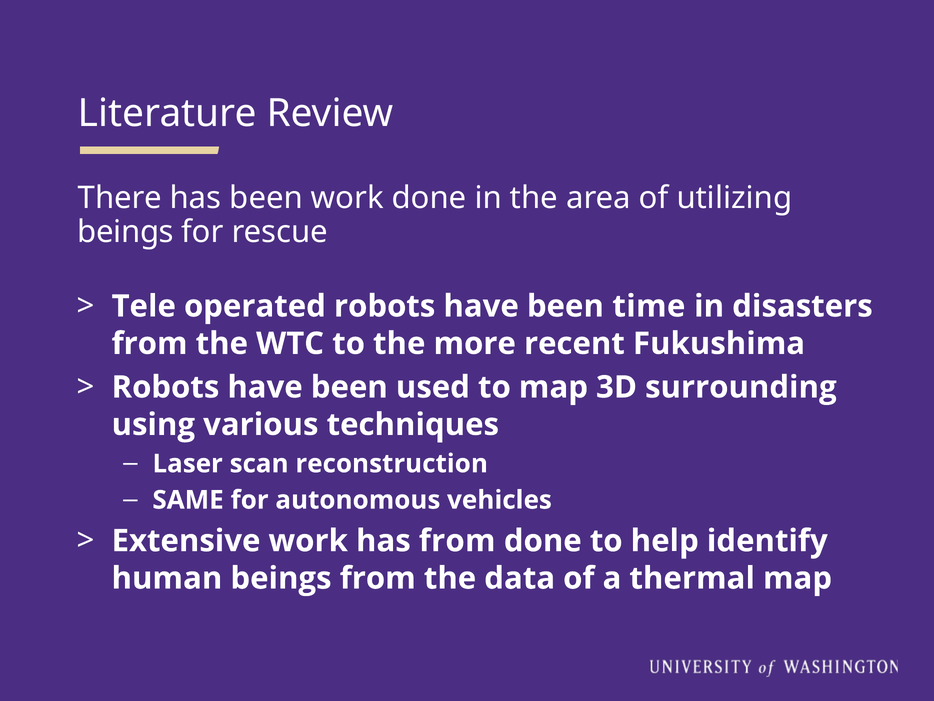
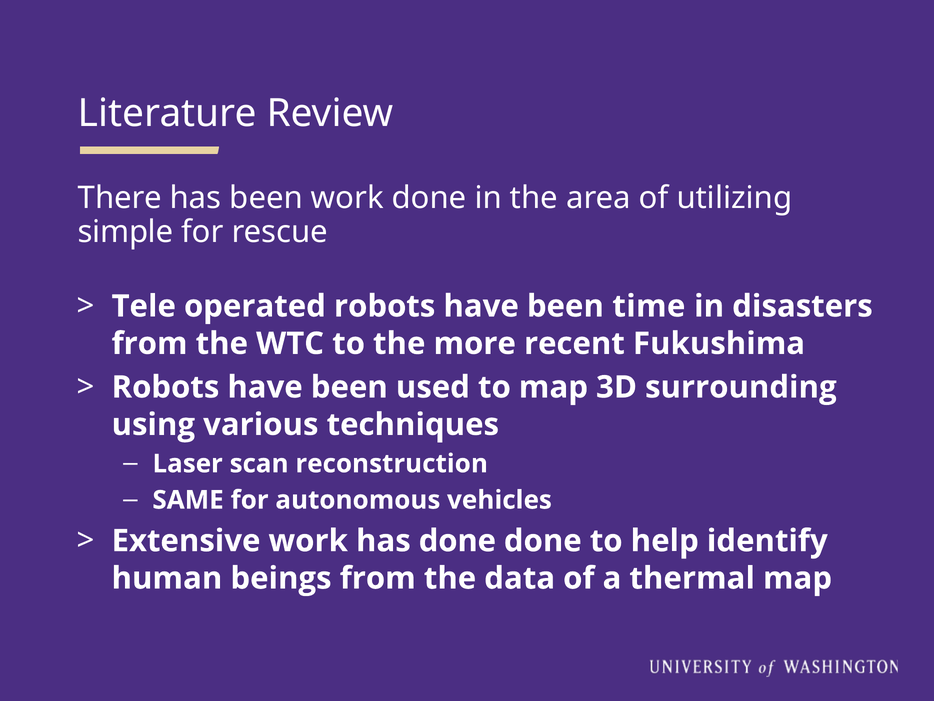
beings: beings -> simple (126, 232)
has from: from -> done (457, 541)
